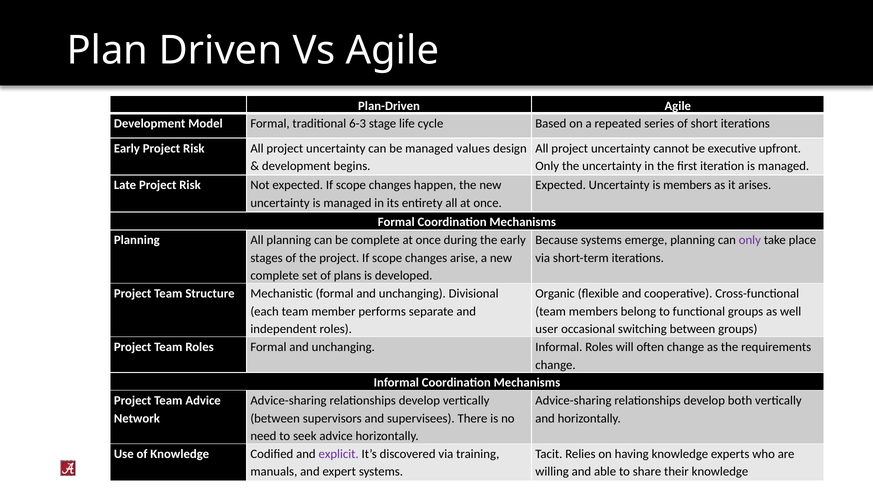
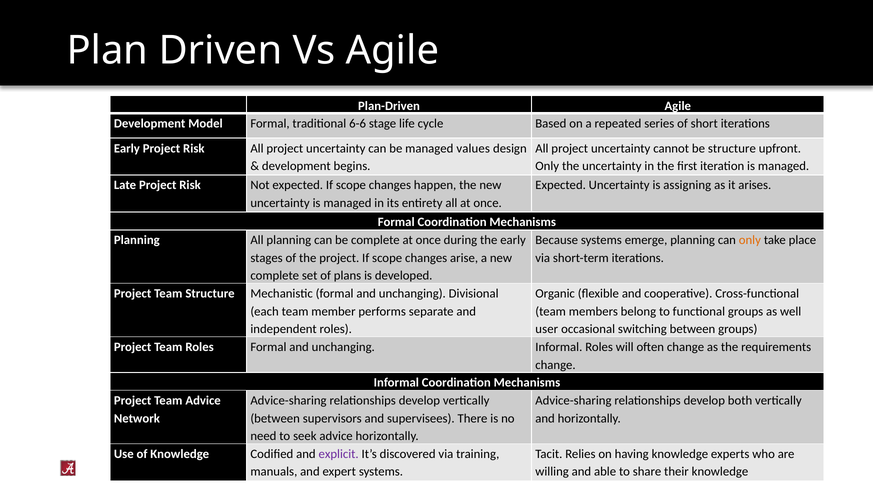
6-3: 6-3 -> 6-6 (358, 124)
be executive: executive -> structure (732, 148)
is members: members -> assigning (687, 185)
only colour: purple -> orange (750, 240)
